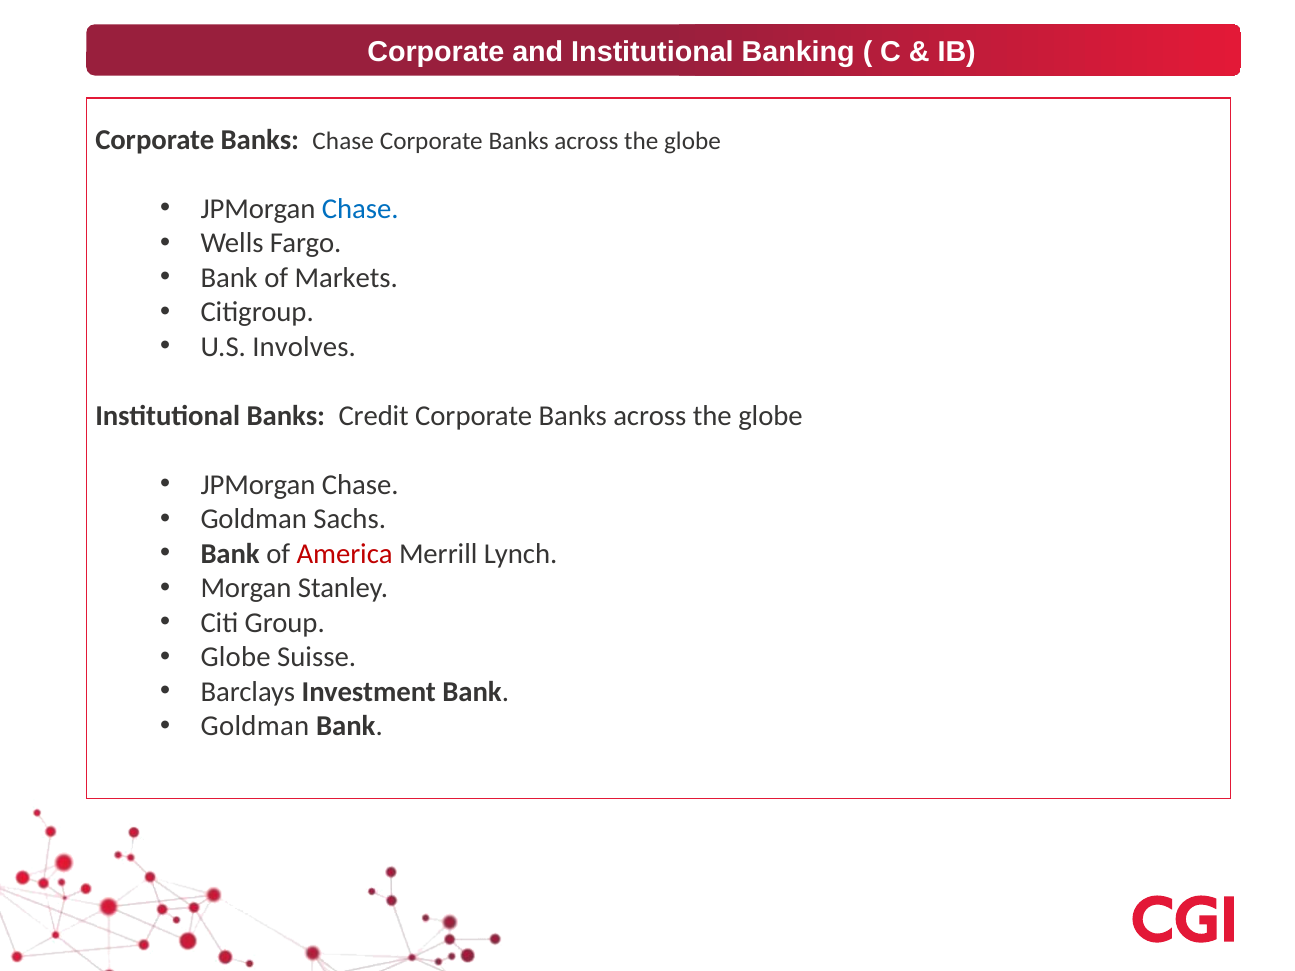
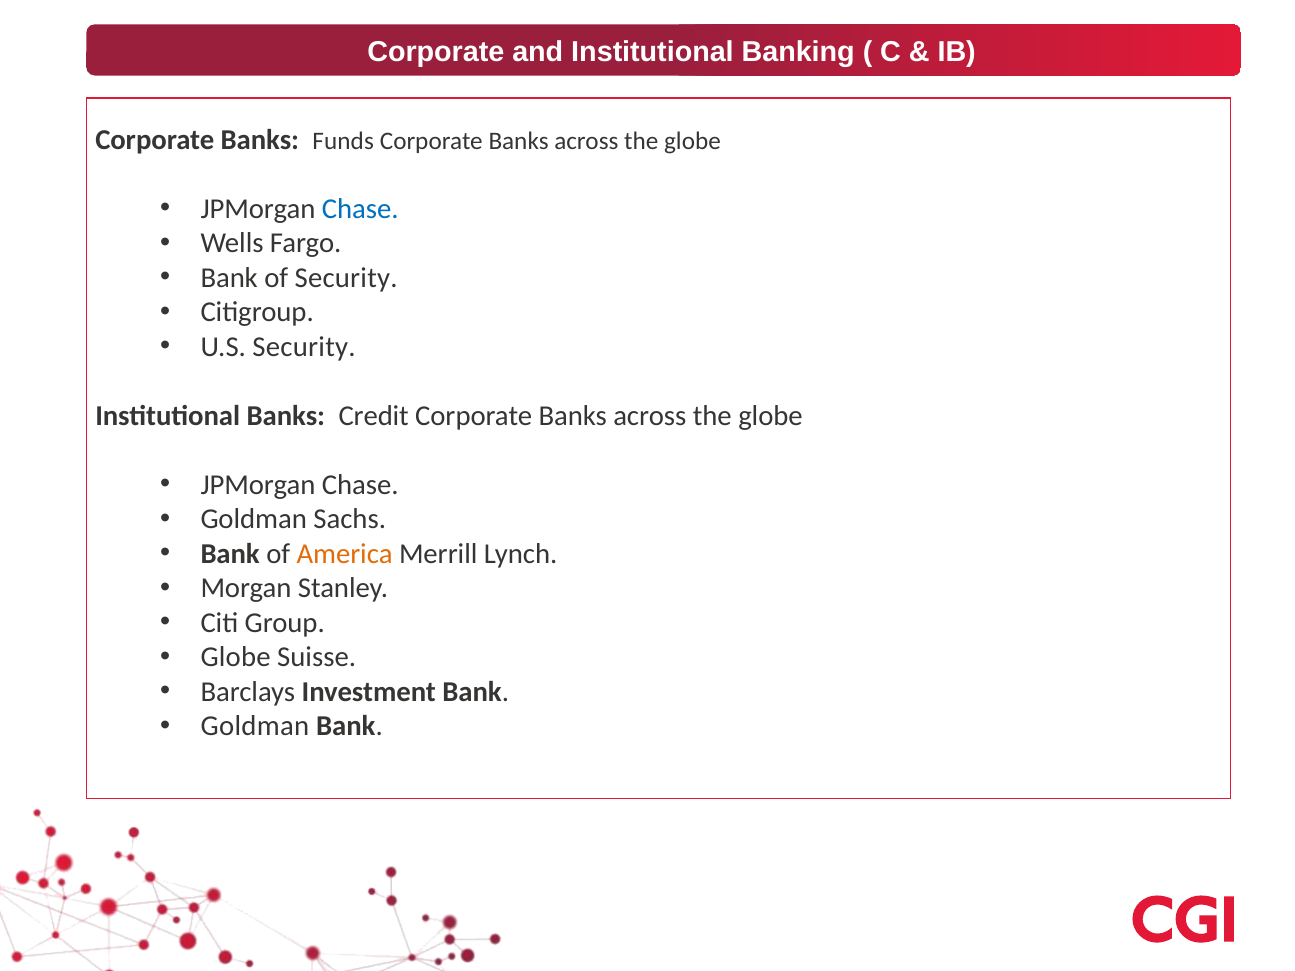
Banks Chase: Chase -> Funds (343, 141)
of Markets: Markets -> Security (346, 278)
U.S Involves: Involves -> Security (304, 347)
America colour: red -> orange (345, 554)
